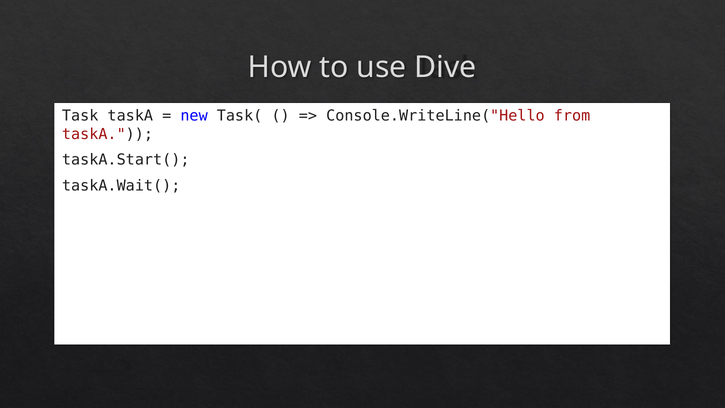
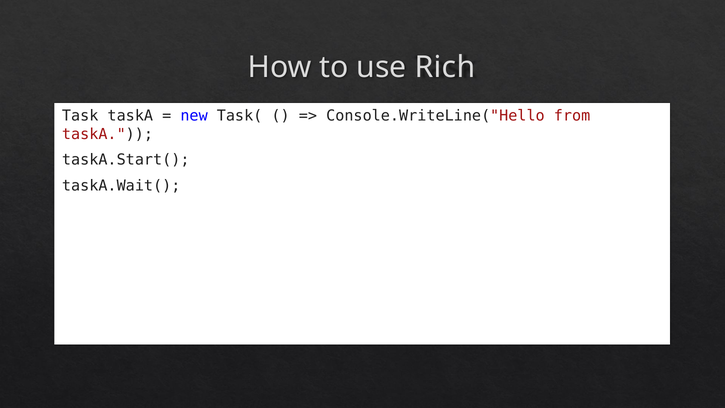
Dive: Dive -> Rich (445, 67)
